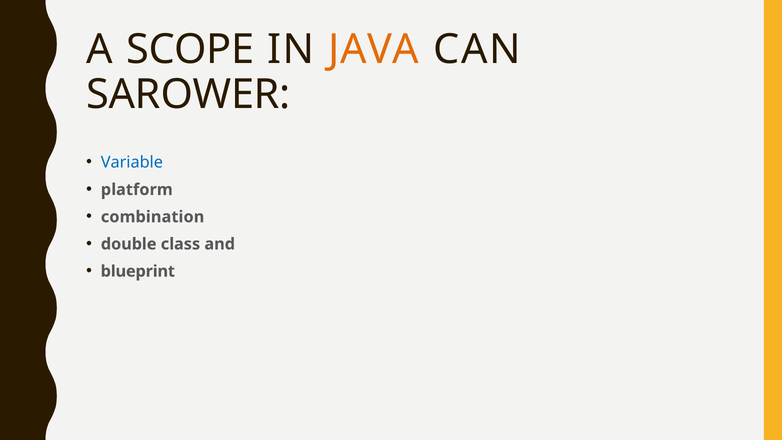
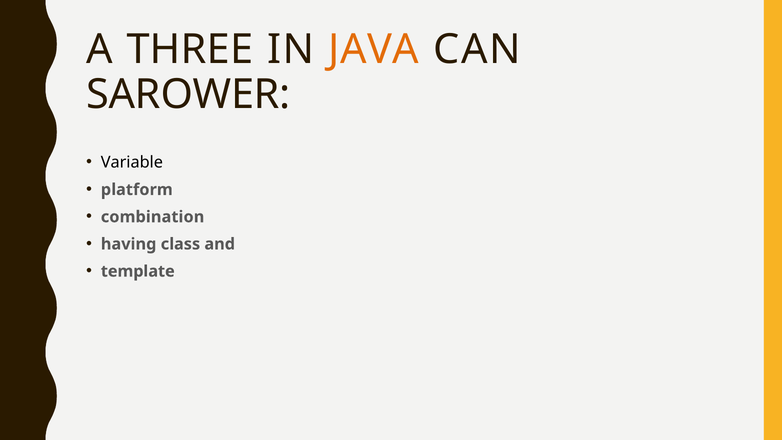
SCOPE: SCOPE -> THREE (190, 50)
Variable colour: blue -> black (132, 162)
double: double -> having (129, 244)
blueprint: blueprint -> template (138, 271)
